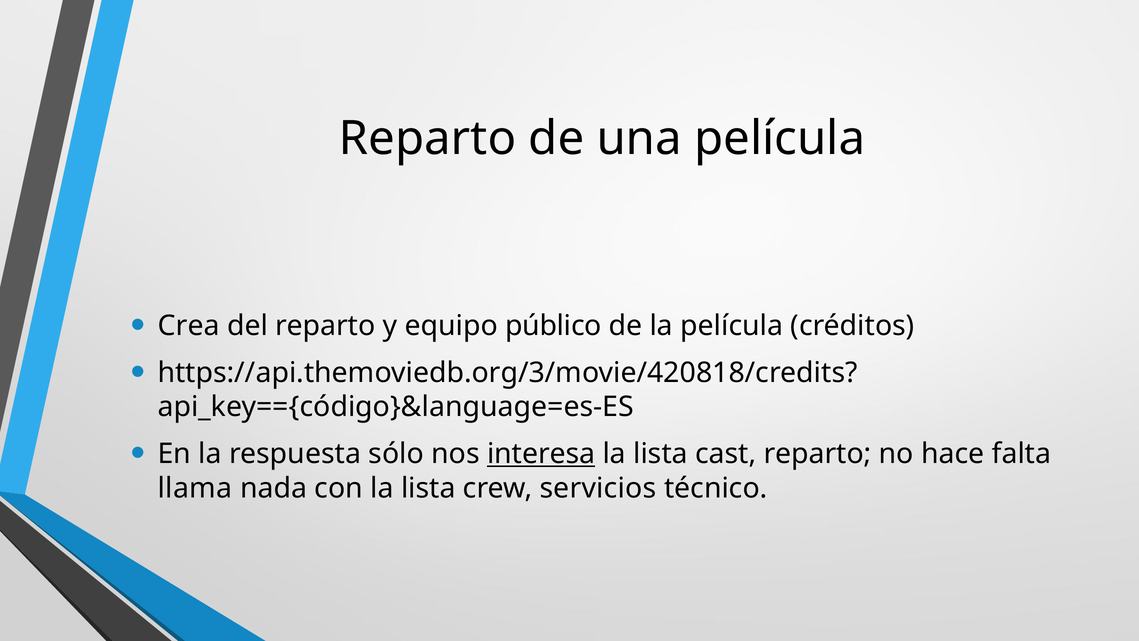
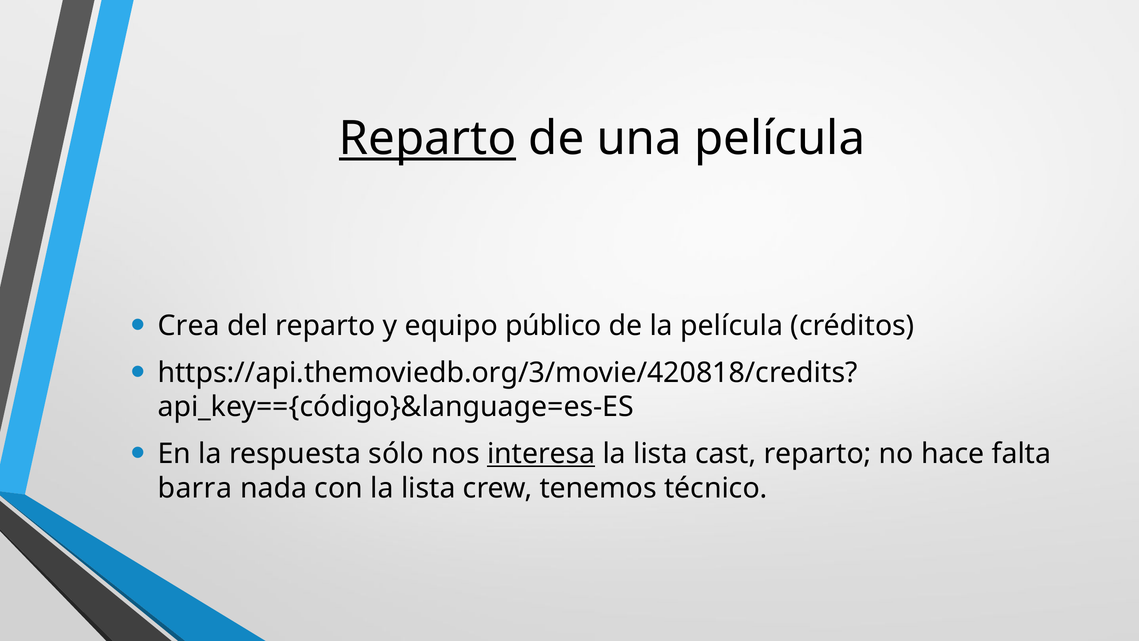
Reparto underline: none -> present (428, 139)
llama: llama -> barra (195, 488)
servicios: servicios -> tenemos (598, 488)
